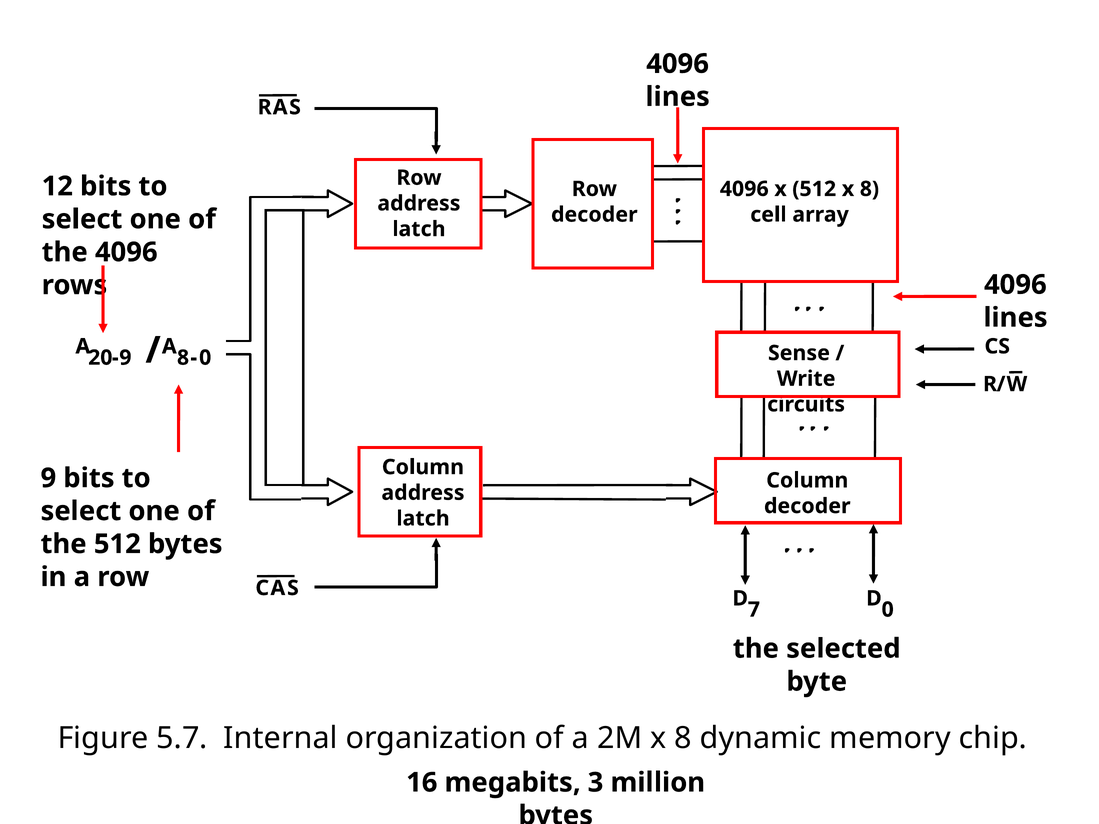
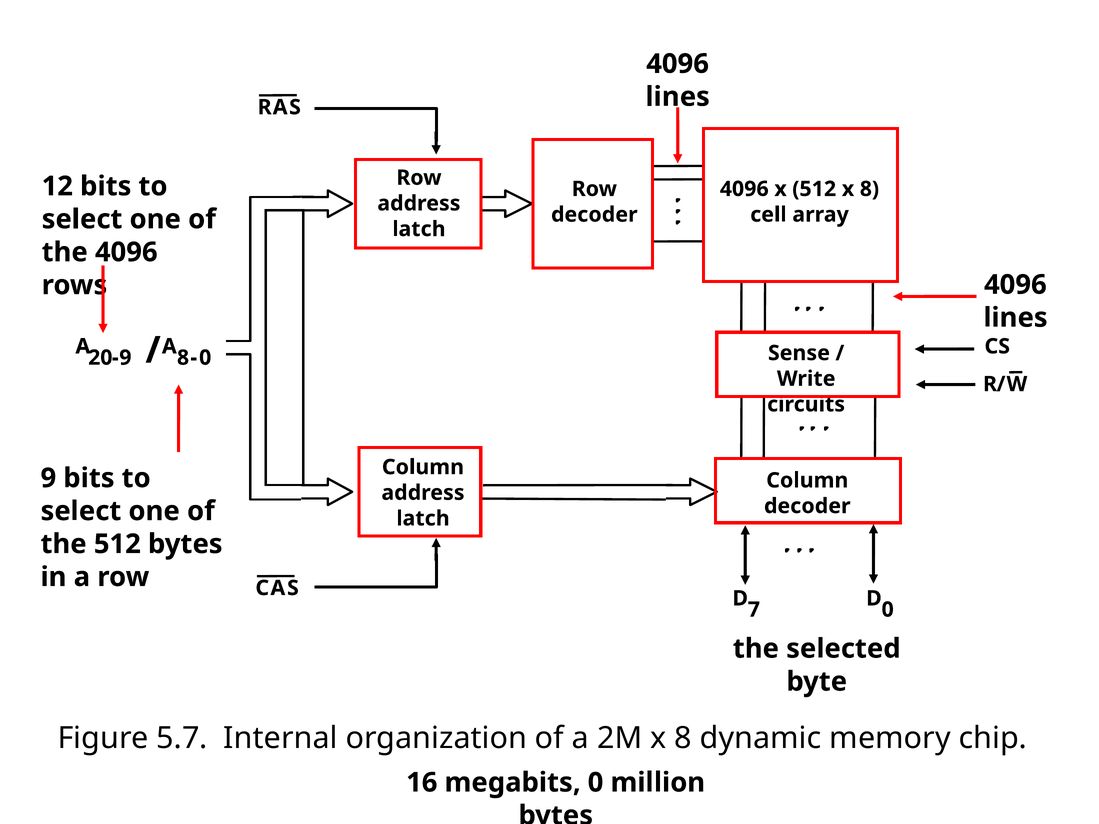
megabits 3: 3 -> 0 (596, 783)
